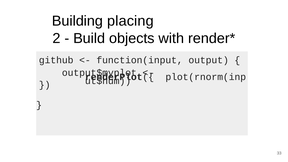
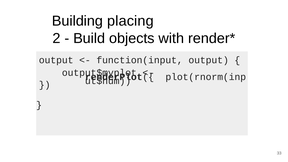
github: github -> output (56, 60)
